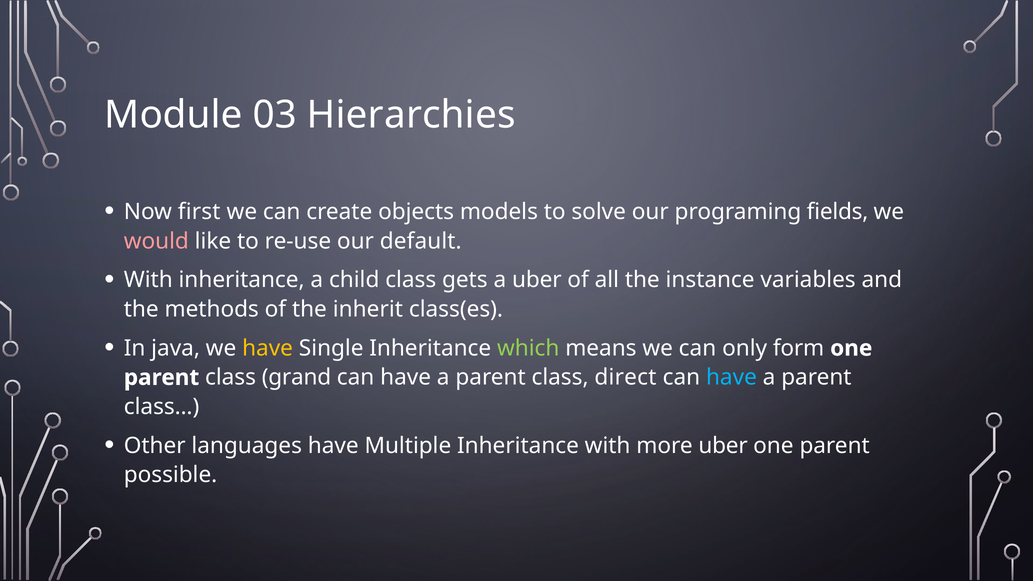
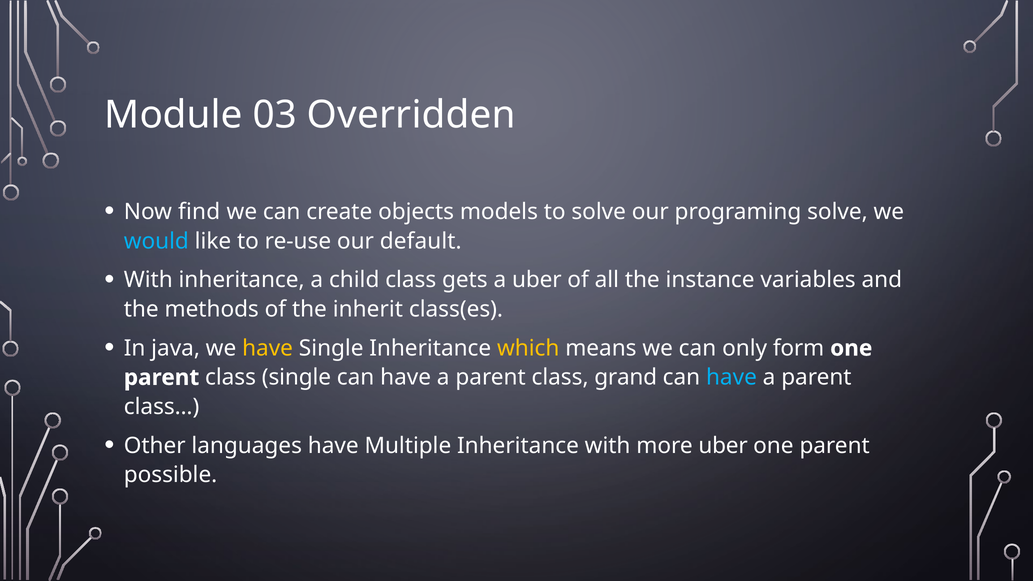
Hierarchies: Hierarchies -> Overridden (411, 115)
first: first -> find (199, 212)
programing fields: fields -> solve (837, 212)
would colour: pink -> light blue (156, 241)
which colour: light green -> yellow (528, 348)
class grand: grand -> single (296, 378)
direct: direct -> grand (626, 378)
